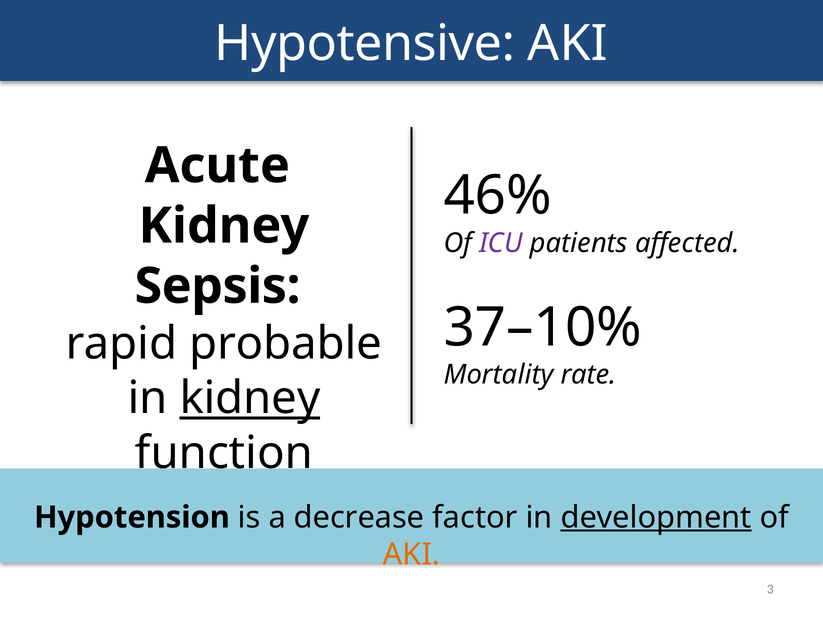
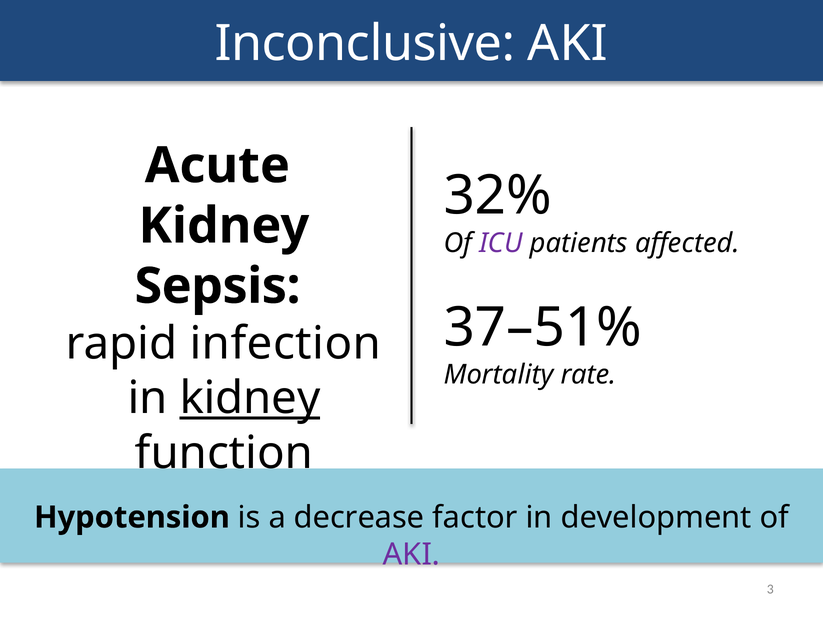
Hypotensive: Hypotensive -> Inconclusive (365, 44)
46%: 46% -> 32% (498, 196)
37–10%: 37–10% -> 37–51% (543, 328)
probable: probable -> infection (285, 344)
development underline: present -> none (656, 518)
AKI colour: orange -> purple (411, 555)
